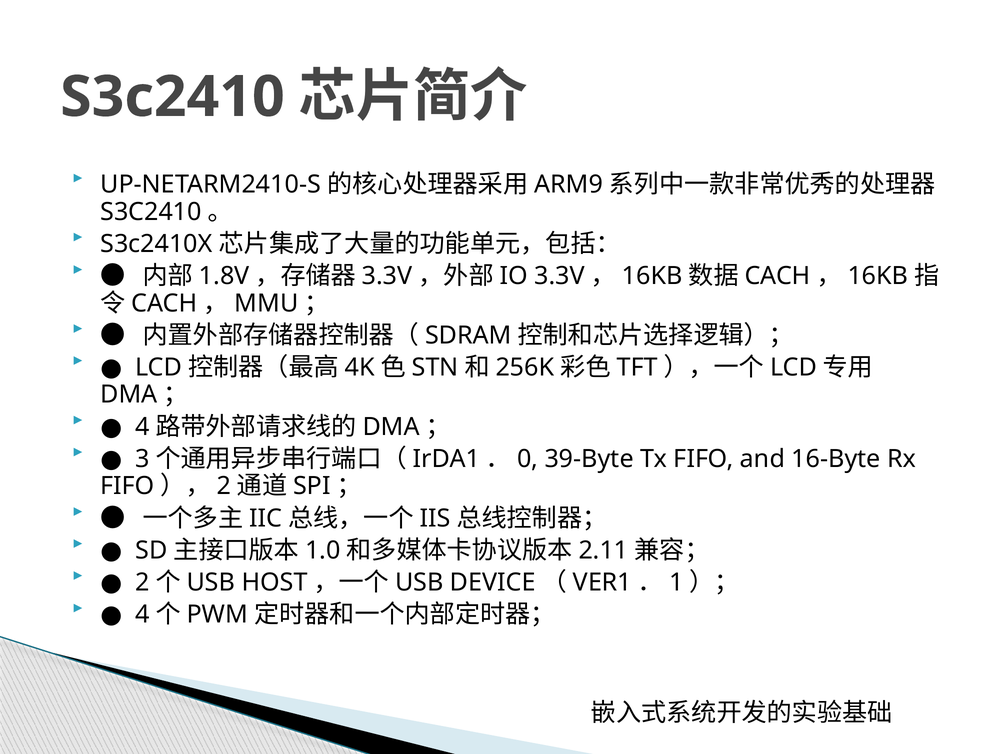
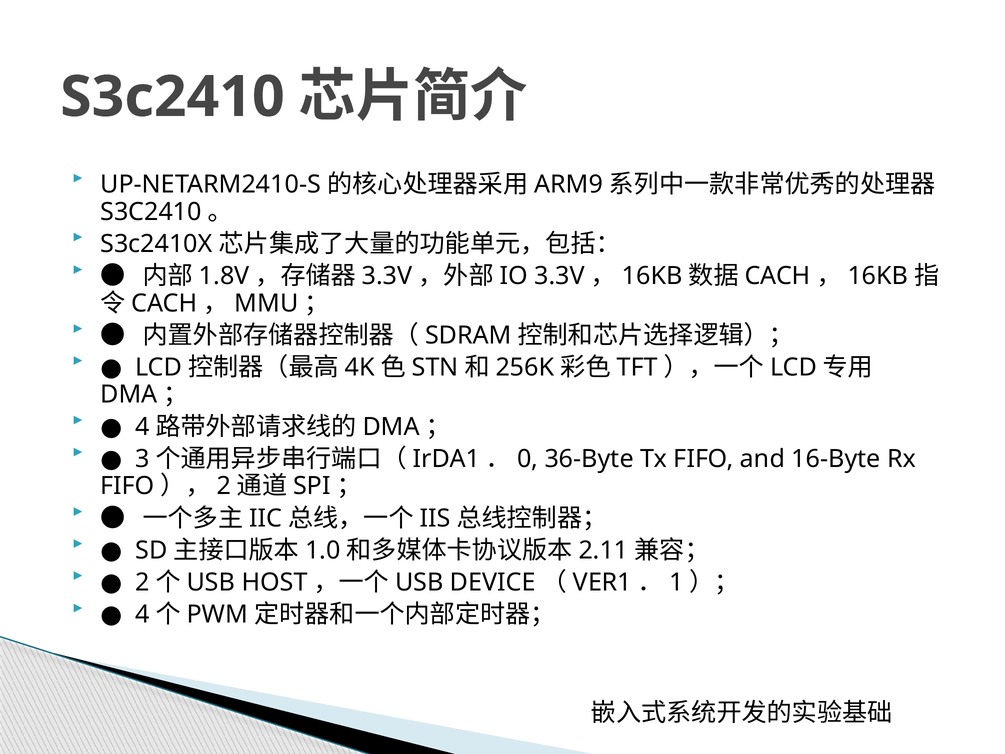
39-Byte: 39-Byte -> 36-Byte (589, 459)
